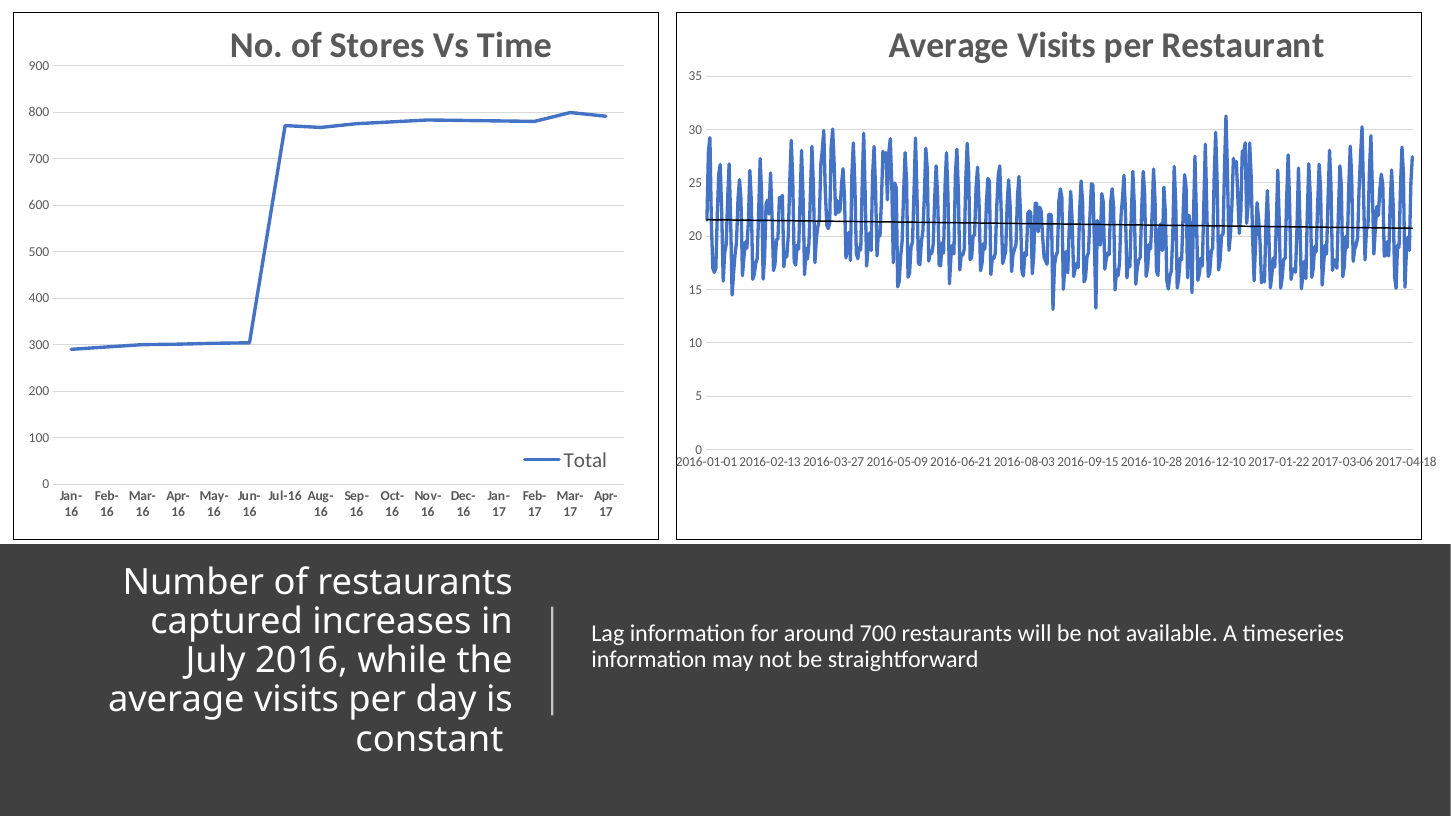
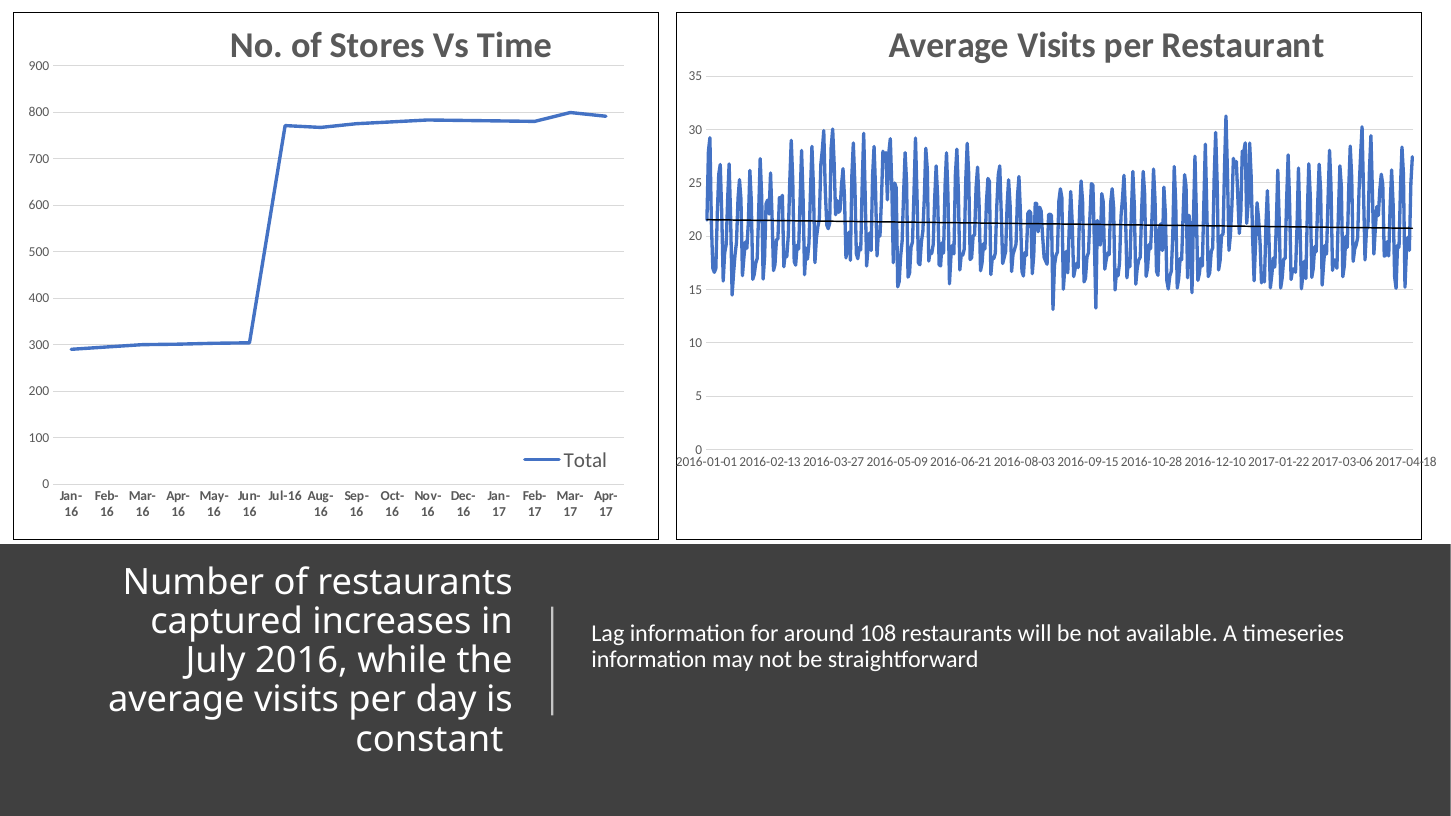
around 700: 700 -> 108 (878, 633)
